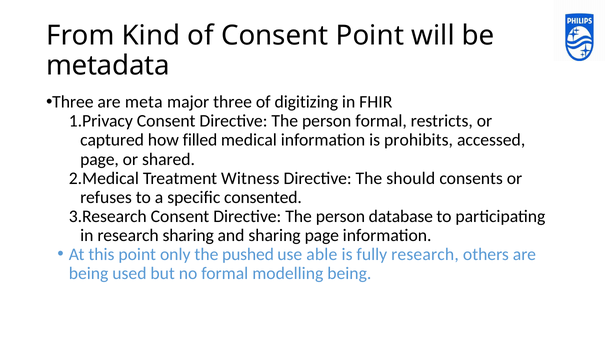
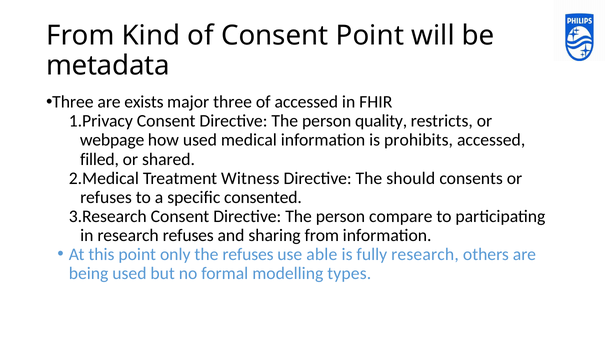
meta: meta -> exists (144, 102)
of digitizing: digitizing -> accessed (306, 102)
person formal: formal -> quality (381, 121)
captured: captured -> webpage (112, 140)
how filled: filled -> used (200, 140)
page: page -> filled (99, 159)
database: database -> compare (401, 216)
research sharing: sharing -> refuses (188, 235)
sharing page: page -> from (322, 235)
the pushed: pushed -> refuses (248, 254)
modelling being: being -> types (349, 273)
